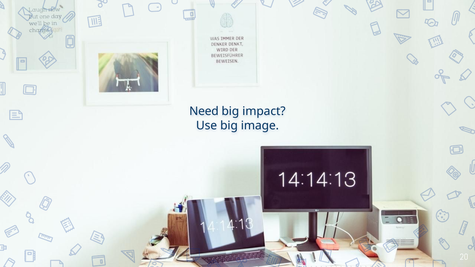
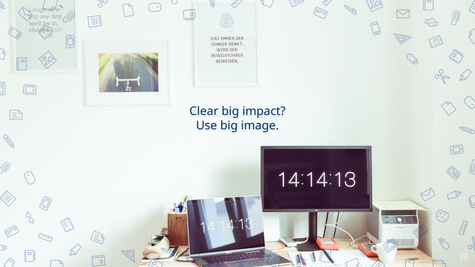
Need: Need -> Clear (204, 111)
